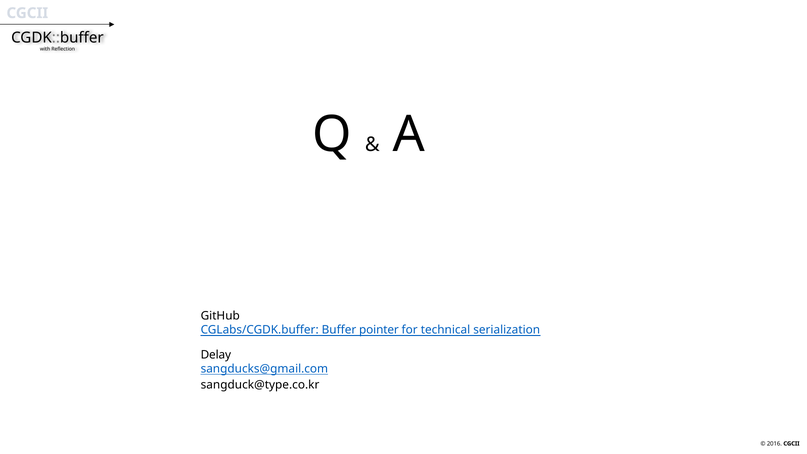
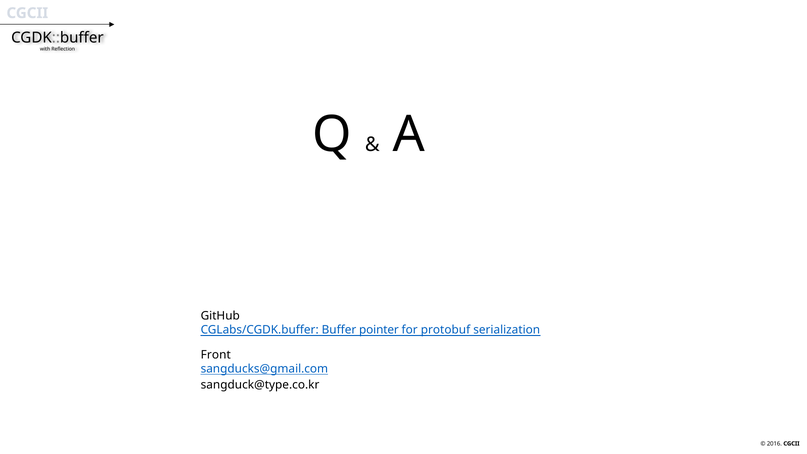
technical: technical -> protobuf (445, 330)
Delay: Delay -> Front (216, 355)
